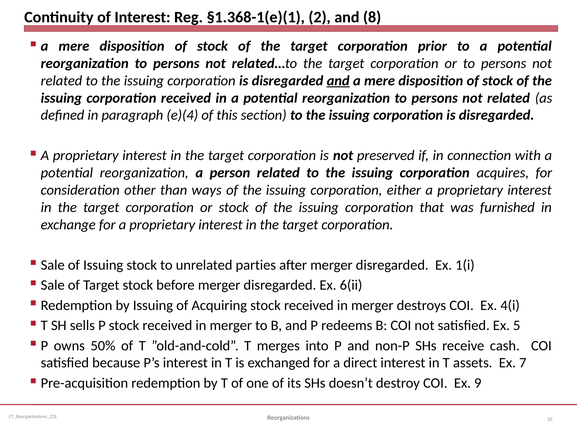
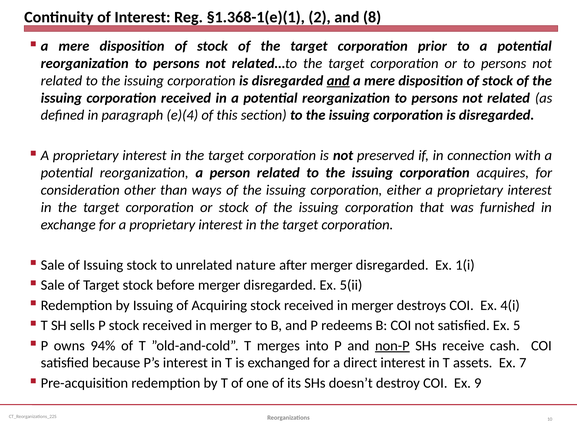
parties: parties -> nature (256, 265)
6(ii: 6(ii -> 5(ii (351, 286)
50%: 50% -> 94% (103, 346)
non-P underline: none -> present (392, 346)
